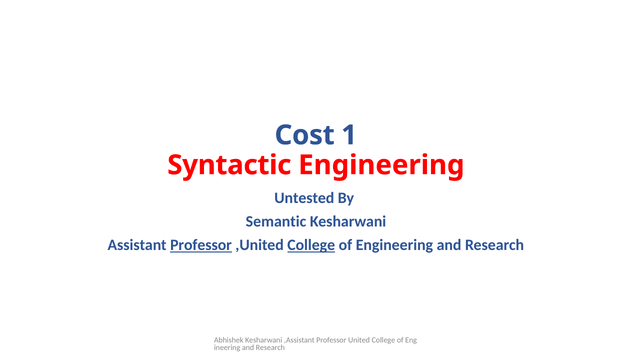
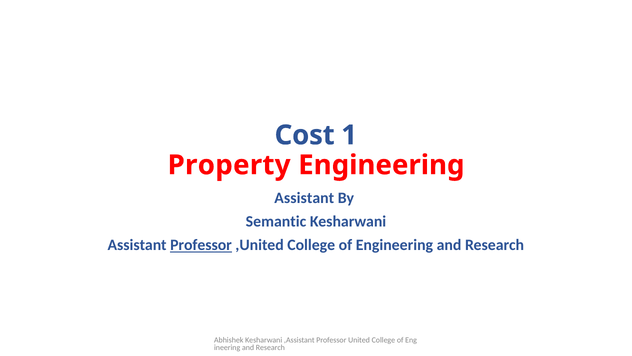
Syntactic: Syntactic -> Property (229, 165)
Untested: Untested -> Assistant (304, 198)
College underline: present -> none (311, 245)
